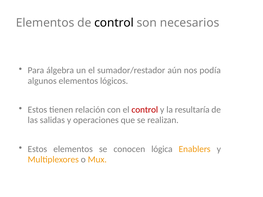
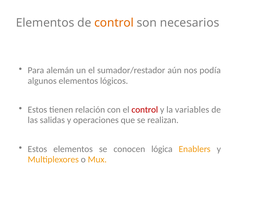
control colour: black -> orange (114, 23)
álgebra: álgebra -> alemán (60, 70)
resultaría: resultaría -> variables (192, 110)
